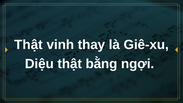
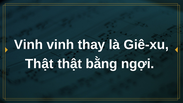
Thật: Thật -> Vinh (29, 45)
Diệu: Diệu -> Thật (39, 64)
